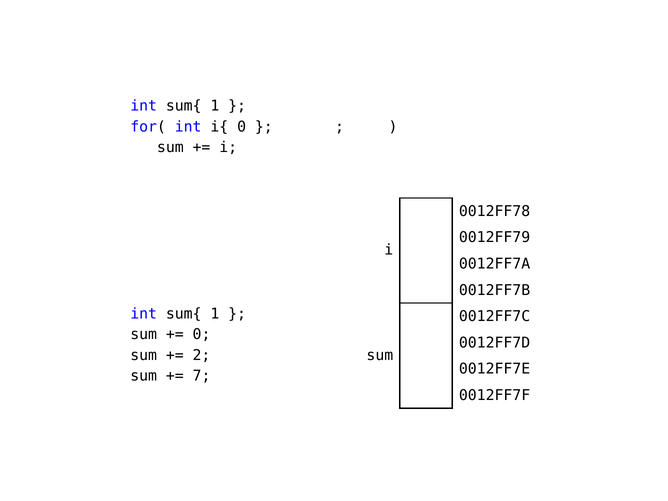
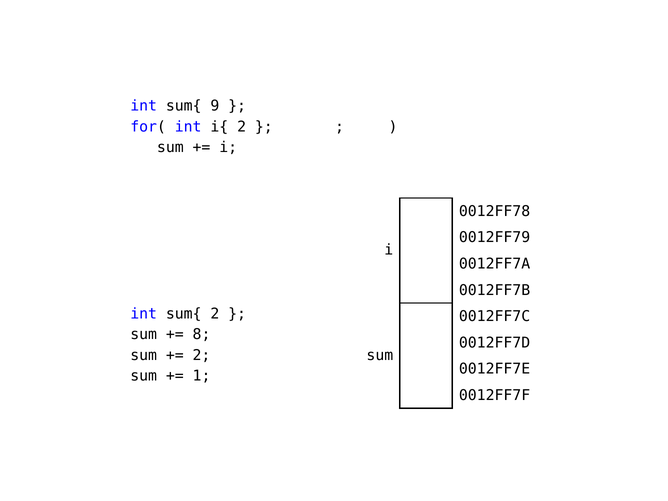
1: 1 -> 9 (215, 106)
i{ 0: 0 -> 2 (242, 127)
1: 1 -> 2 (215, 314)
0: 0 -> 8 (202, 334)
7: 7 -> 1 (202, 376)
